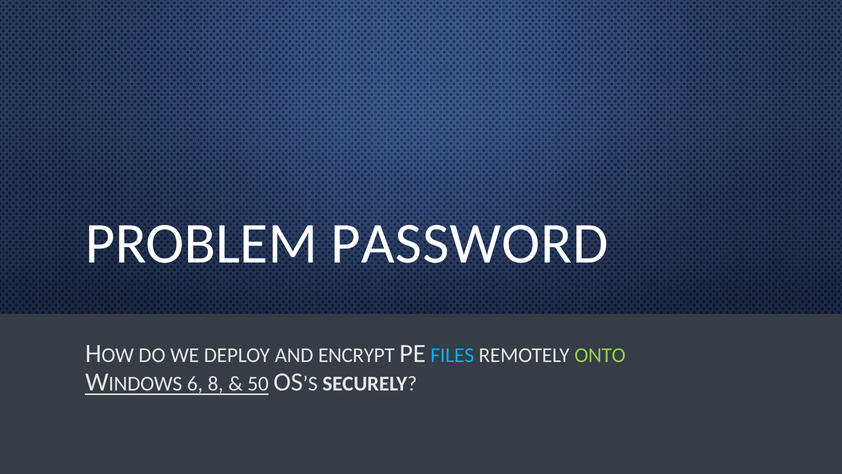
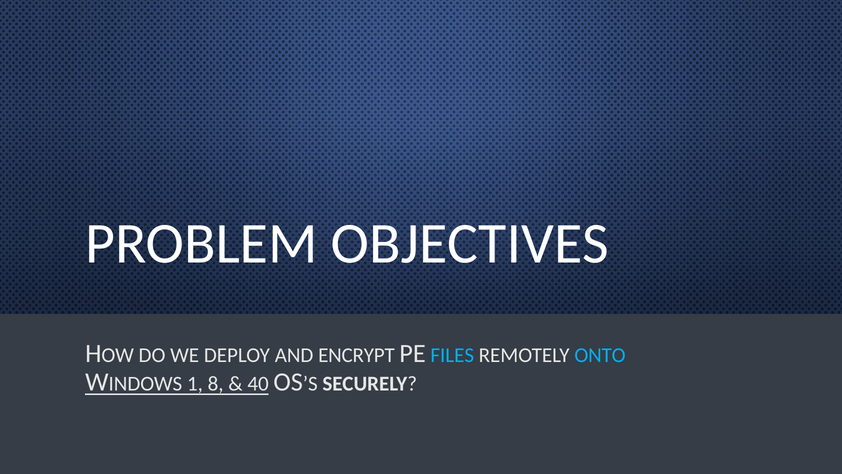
PASSWORD: PASSWORD -> OBJECTIVES (470, 243)
ONTO colour: light green -> light blue (600, 355)
6: 6 -> 1 (195, 383)
50: 50 -> 40 (258, 383)
